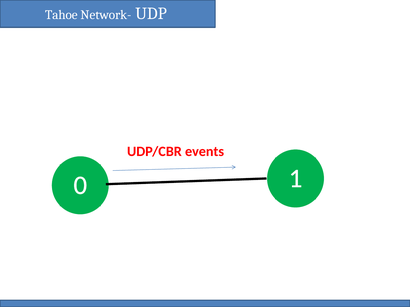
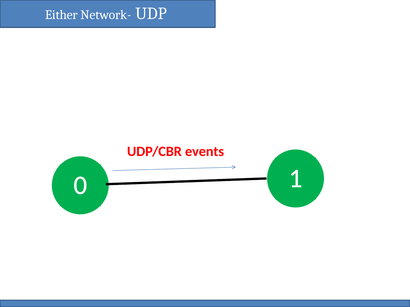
Tahoe: Tahoe -> Either (61, 15)
